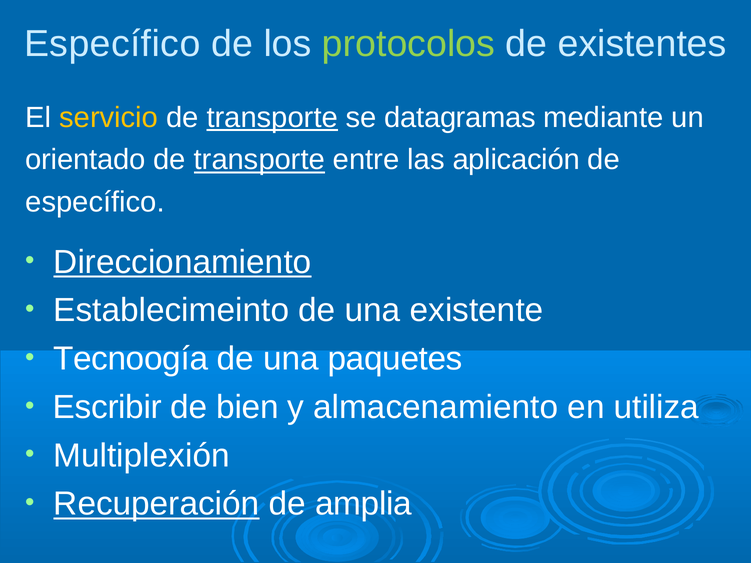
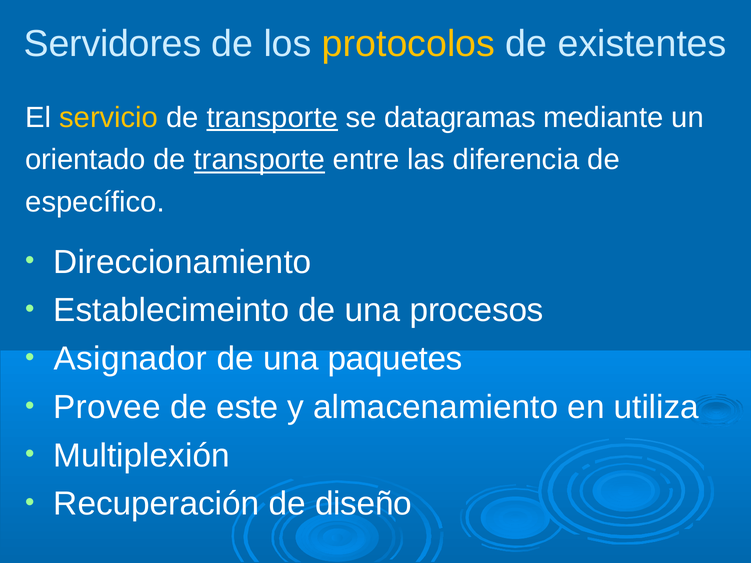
Específico: Específico -> Servidores (113, 44)
protocolos colour: light green -> yellow (408, 44)
aplicación: aplicación -> diferencia (516, 160)
Direccionamiento underline: present -> none (182, 262)
existente: existente -> procesos (477, 311)
Tecnoogía: Tecnoogía -> Asignador (130, 359)
Escribir: Escribir -> Provee (107, 407)
bien: bien -> este (248, 407)
Recuperación underline: present -> none (156, 504)
amplia: amplia -> diseño (363, 504)
